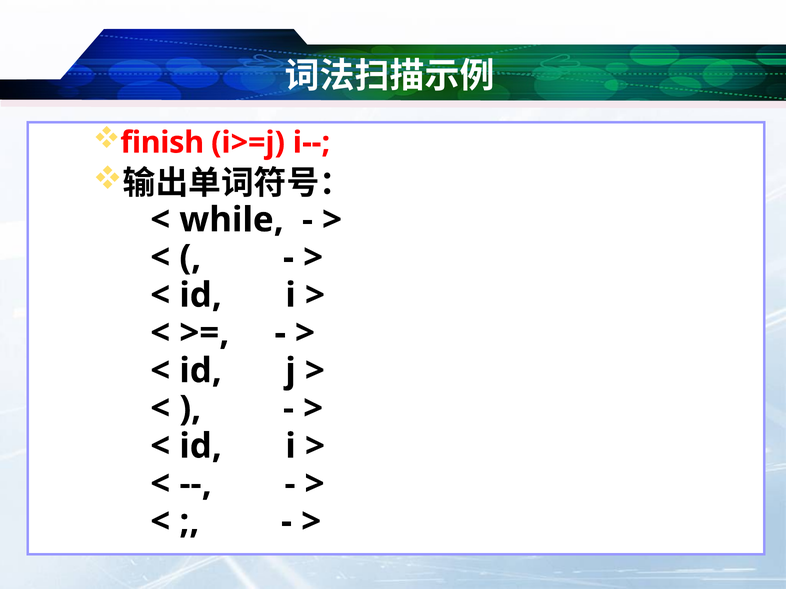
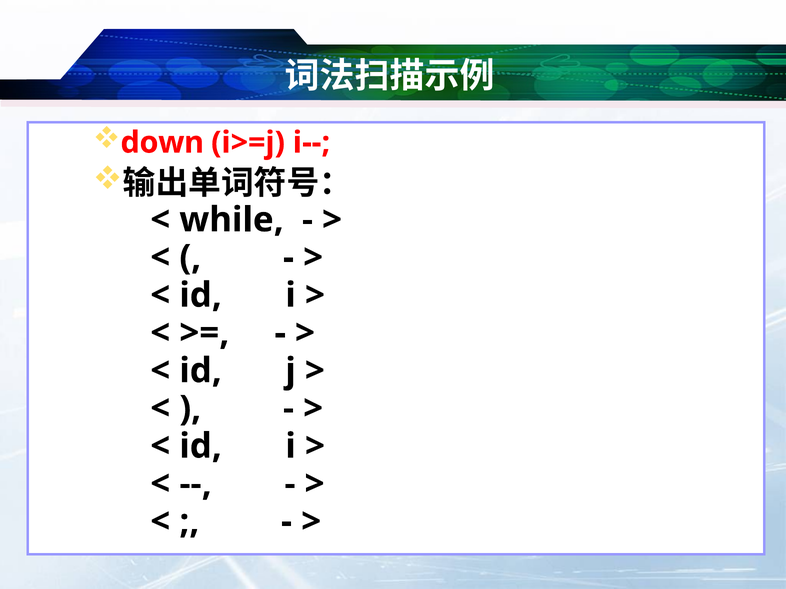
finish: finish -> down (162, 143)
